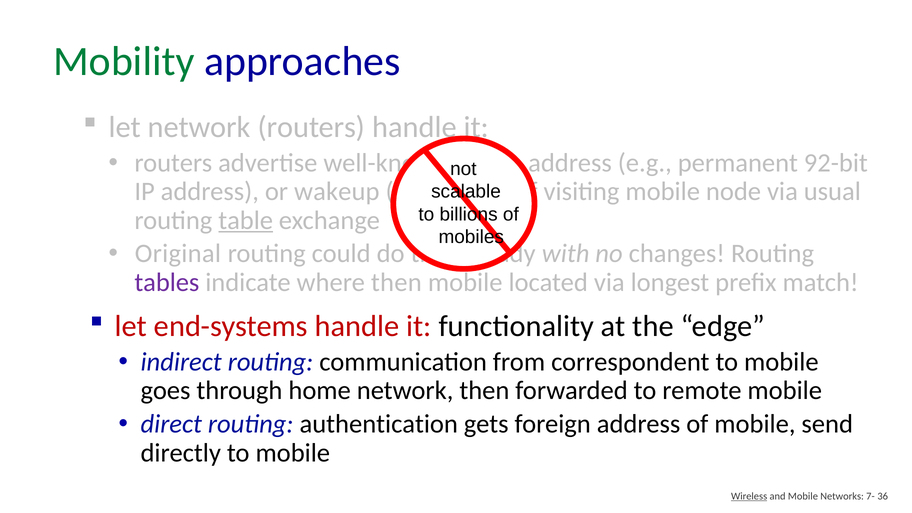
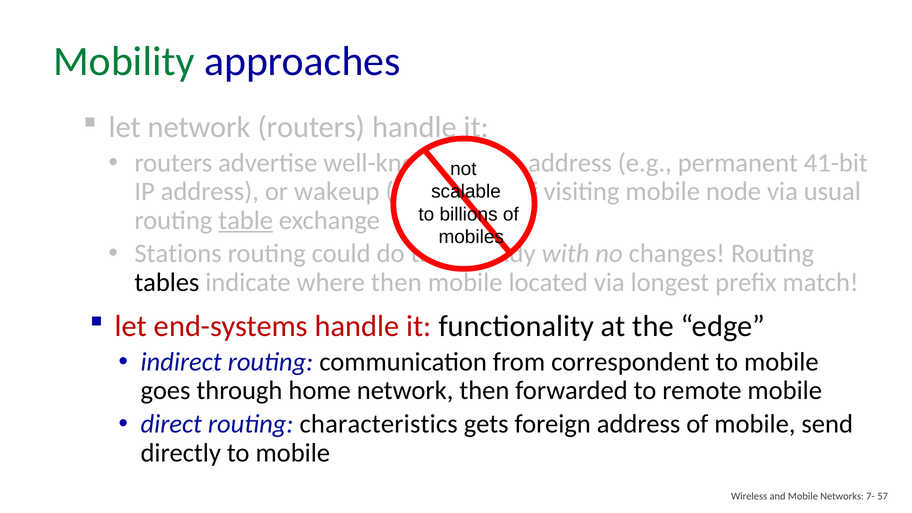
92-bit: 92-bit -> 41-bit (836, 163)
Original: Original -> Stations (178, 254)
tables colour: purple -> black (167, 282)
authentication: authentication -> characteristics (379, 424)
Wireless underline: present -> none (749, 496)
36: 36 -> 57 (883, 496)
